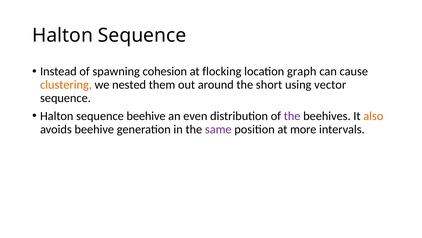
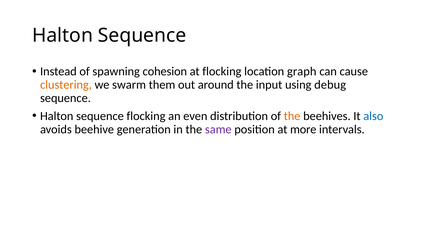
nested: nested -> swarm (129, 85)
short: short -> input (269, 85)
vector: vector -> debug (330, 85)
sequence beehive: beehive -> flocking (146, 116)
the colour: purple -> orange (292, 116)
also colour: orange -> blue (373, 116)
